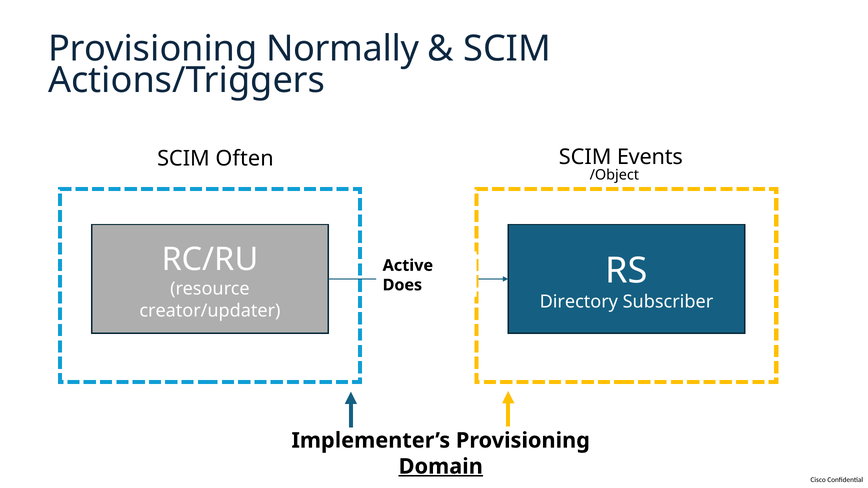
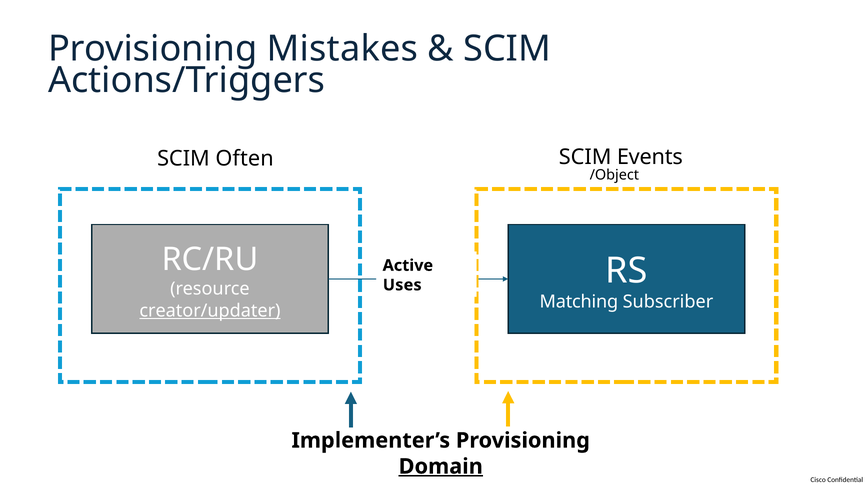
Normally: Normally -> Mistakes (342, 49)
Does: Does -> Uses (402, 285)
Directory: Directory -> Matching (579, 302)
creator/updater underline: none -> present (210, 311)
